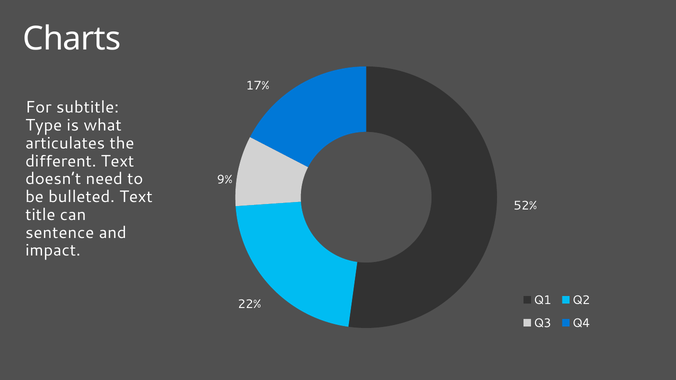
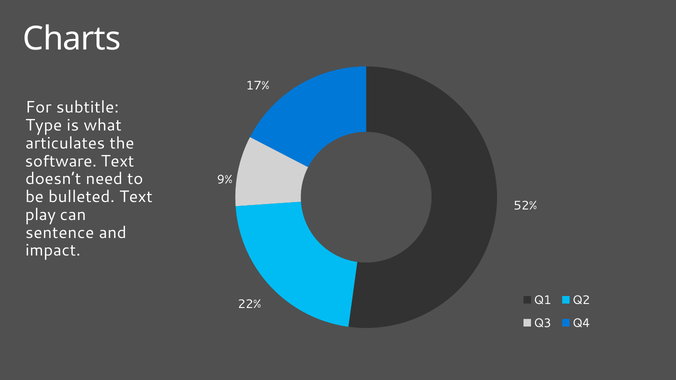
different: different -> software (61, 161)
title: title -> play (40, 215)
